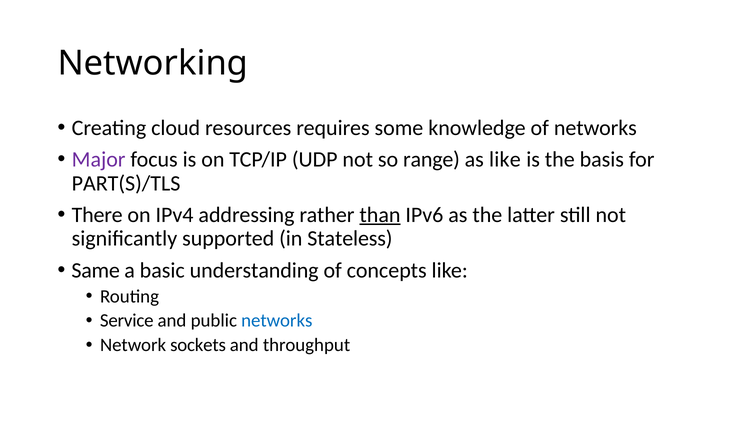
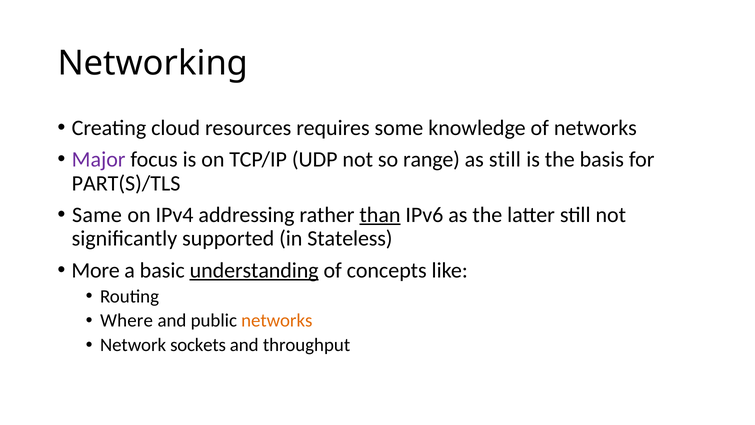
as like: like -> still (505, 159)
There: There -> Same (97, 215)
Same: Same -> More (96, 270)
understanding underline: none -> present (254, 270)
Service: Service -> Where (127, 321)
networks colour: blue -> orange (277, 321)
